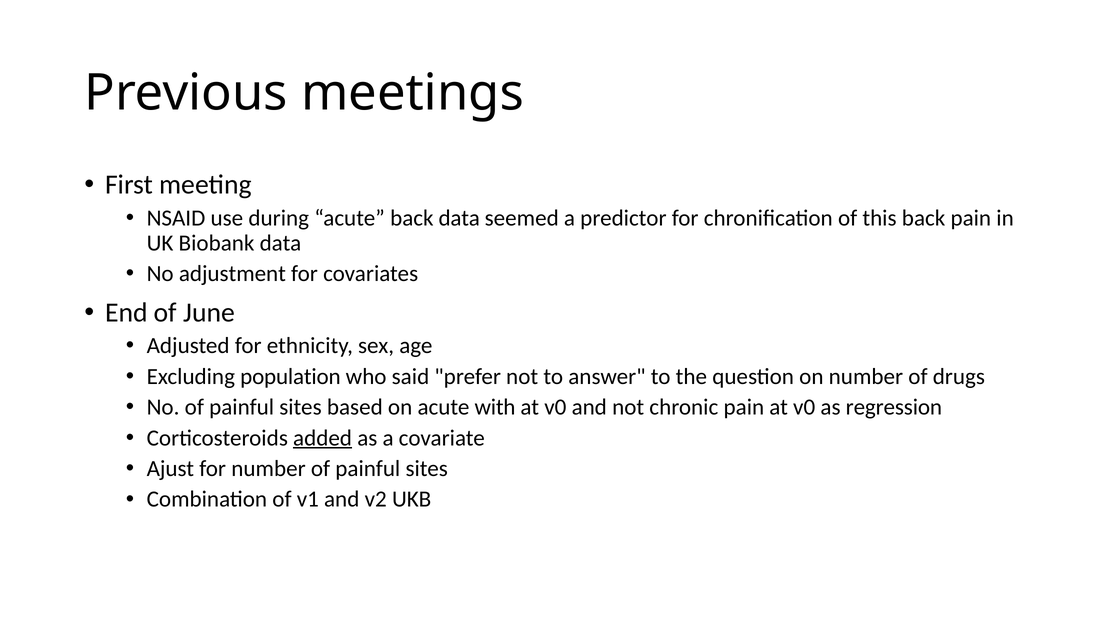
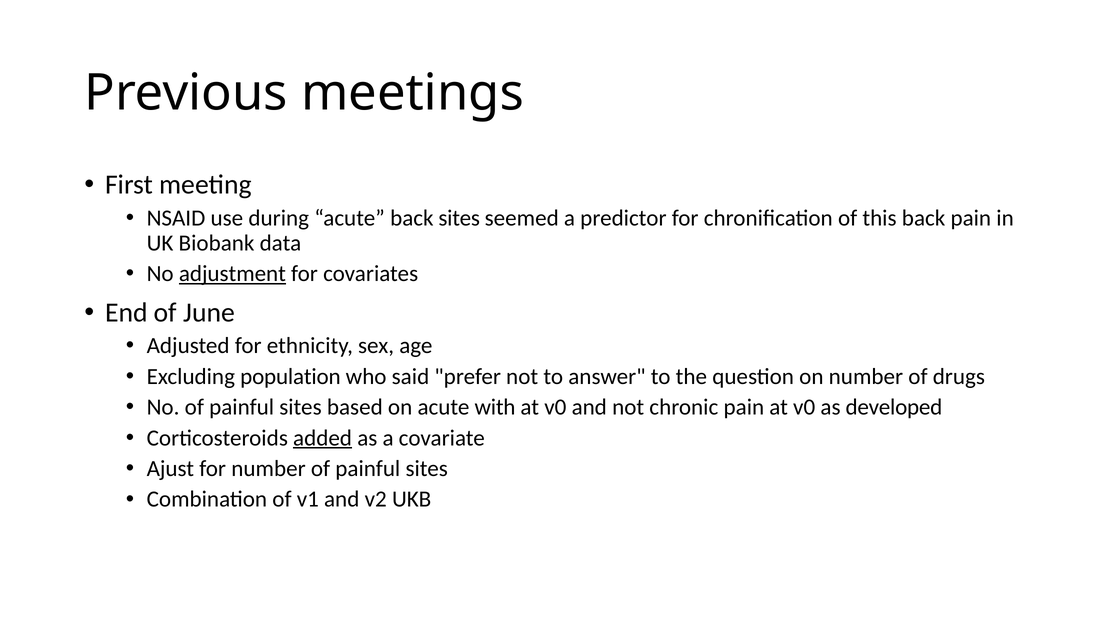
back data: data -> sites (459, 218)
adjustment underline: none -> present (232, 274)
regression: regression -> developed (894, 407)
